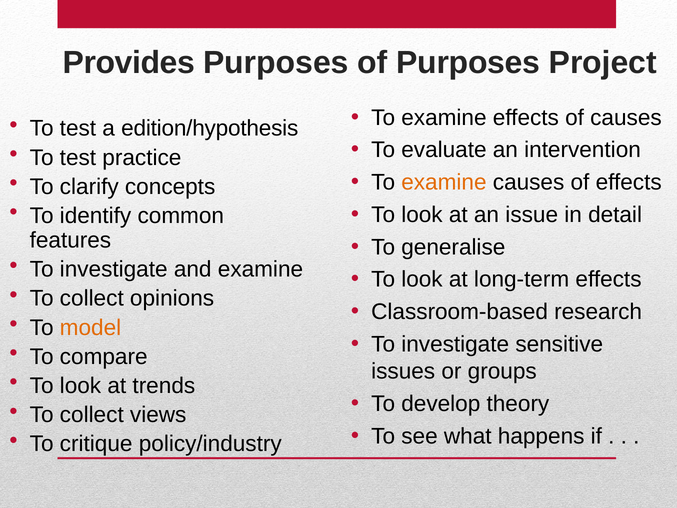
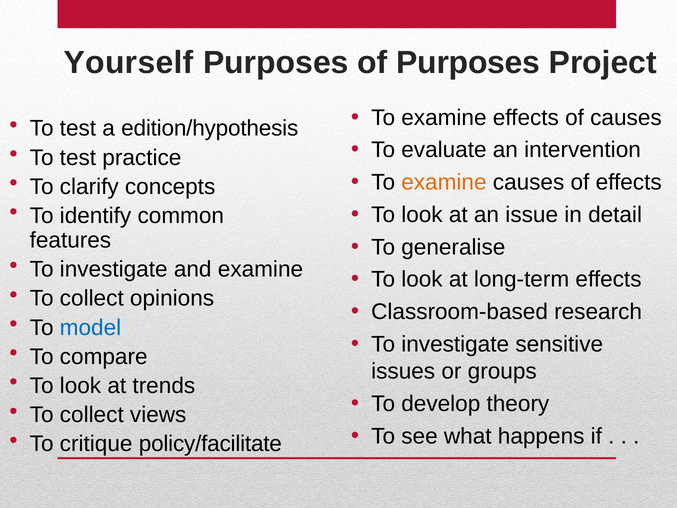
Provides: Provides -> Yourself (129, 63)
model colour: orange -> blue (90, 327)
policy/industry: policy/industry -> policy/facilitate (210, 444)
